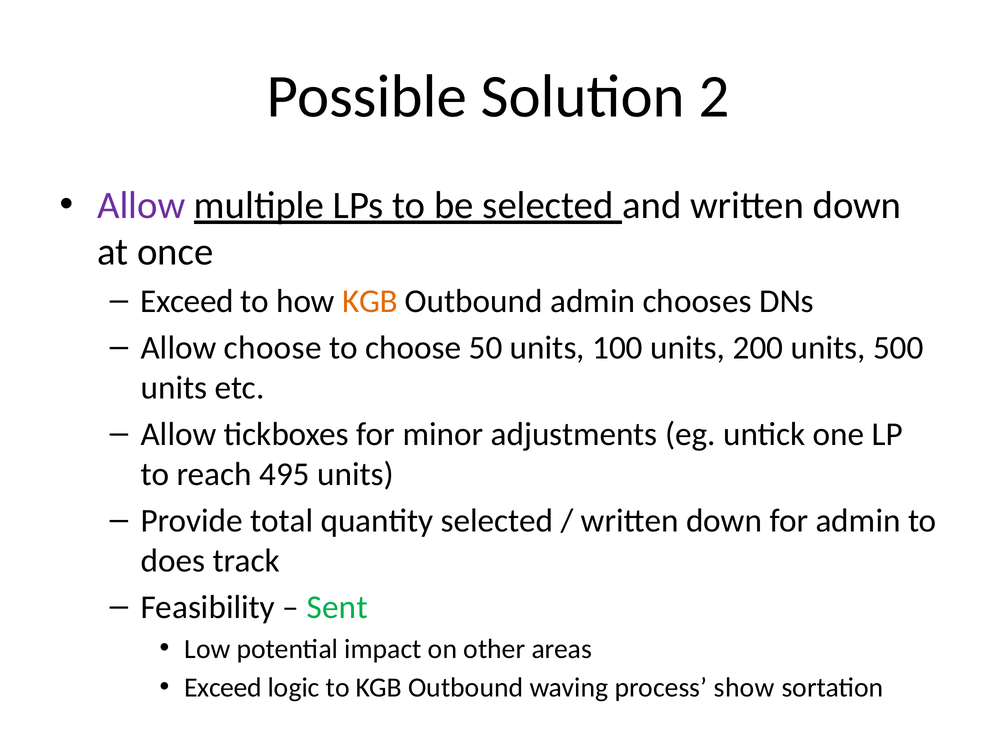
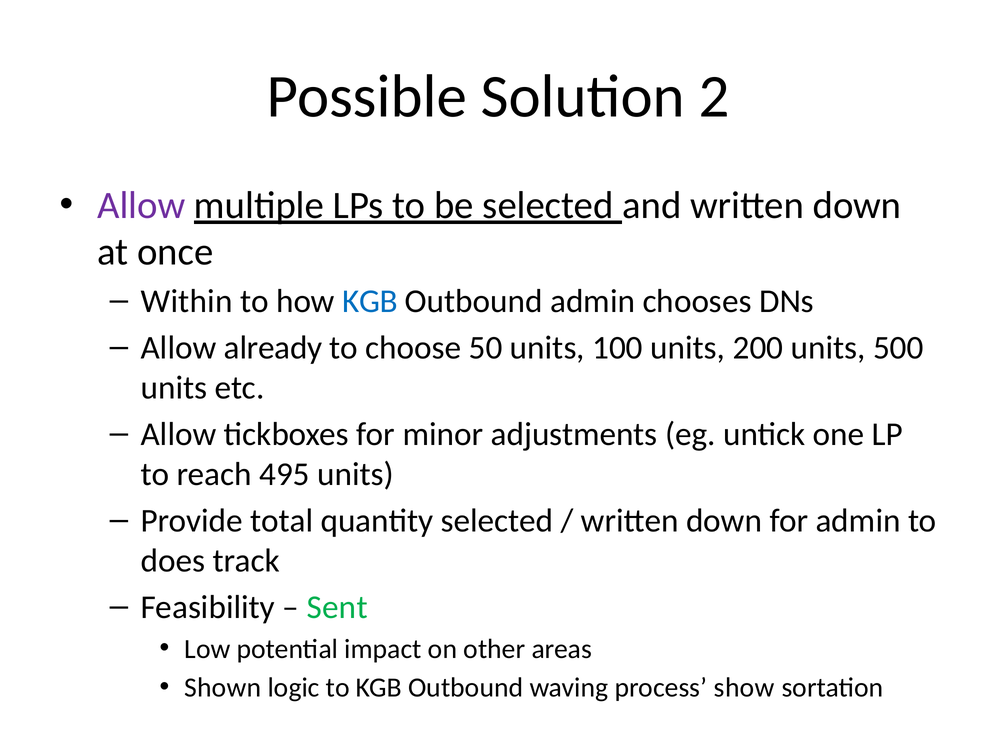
Exceed: Exceed -> Within (187, 301)
KGB colour: orange -> blue (370, 301)
Allow choose: choose -> already (273, 348)
Exceed: Exceed -> Shown (223, 687)
